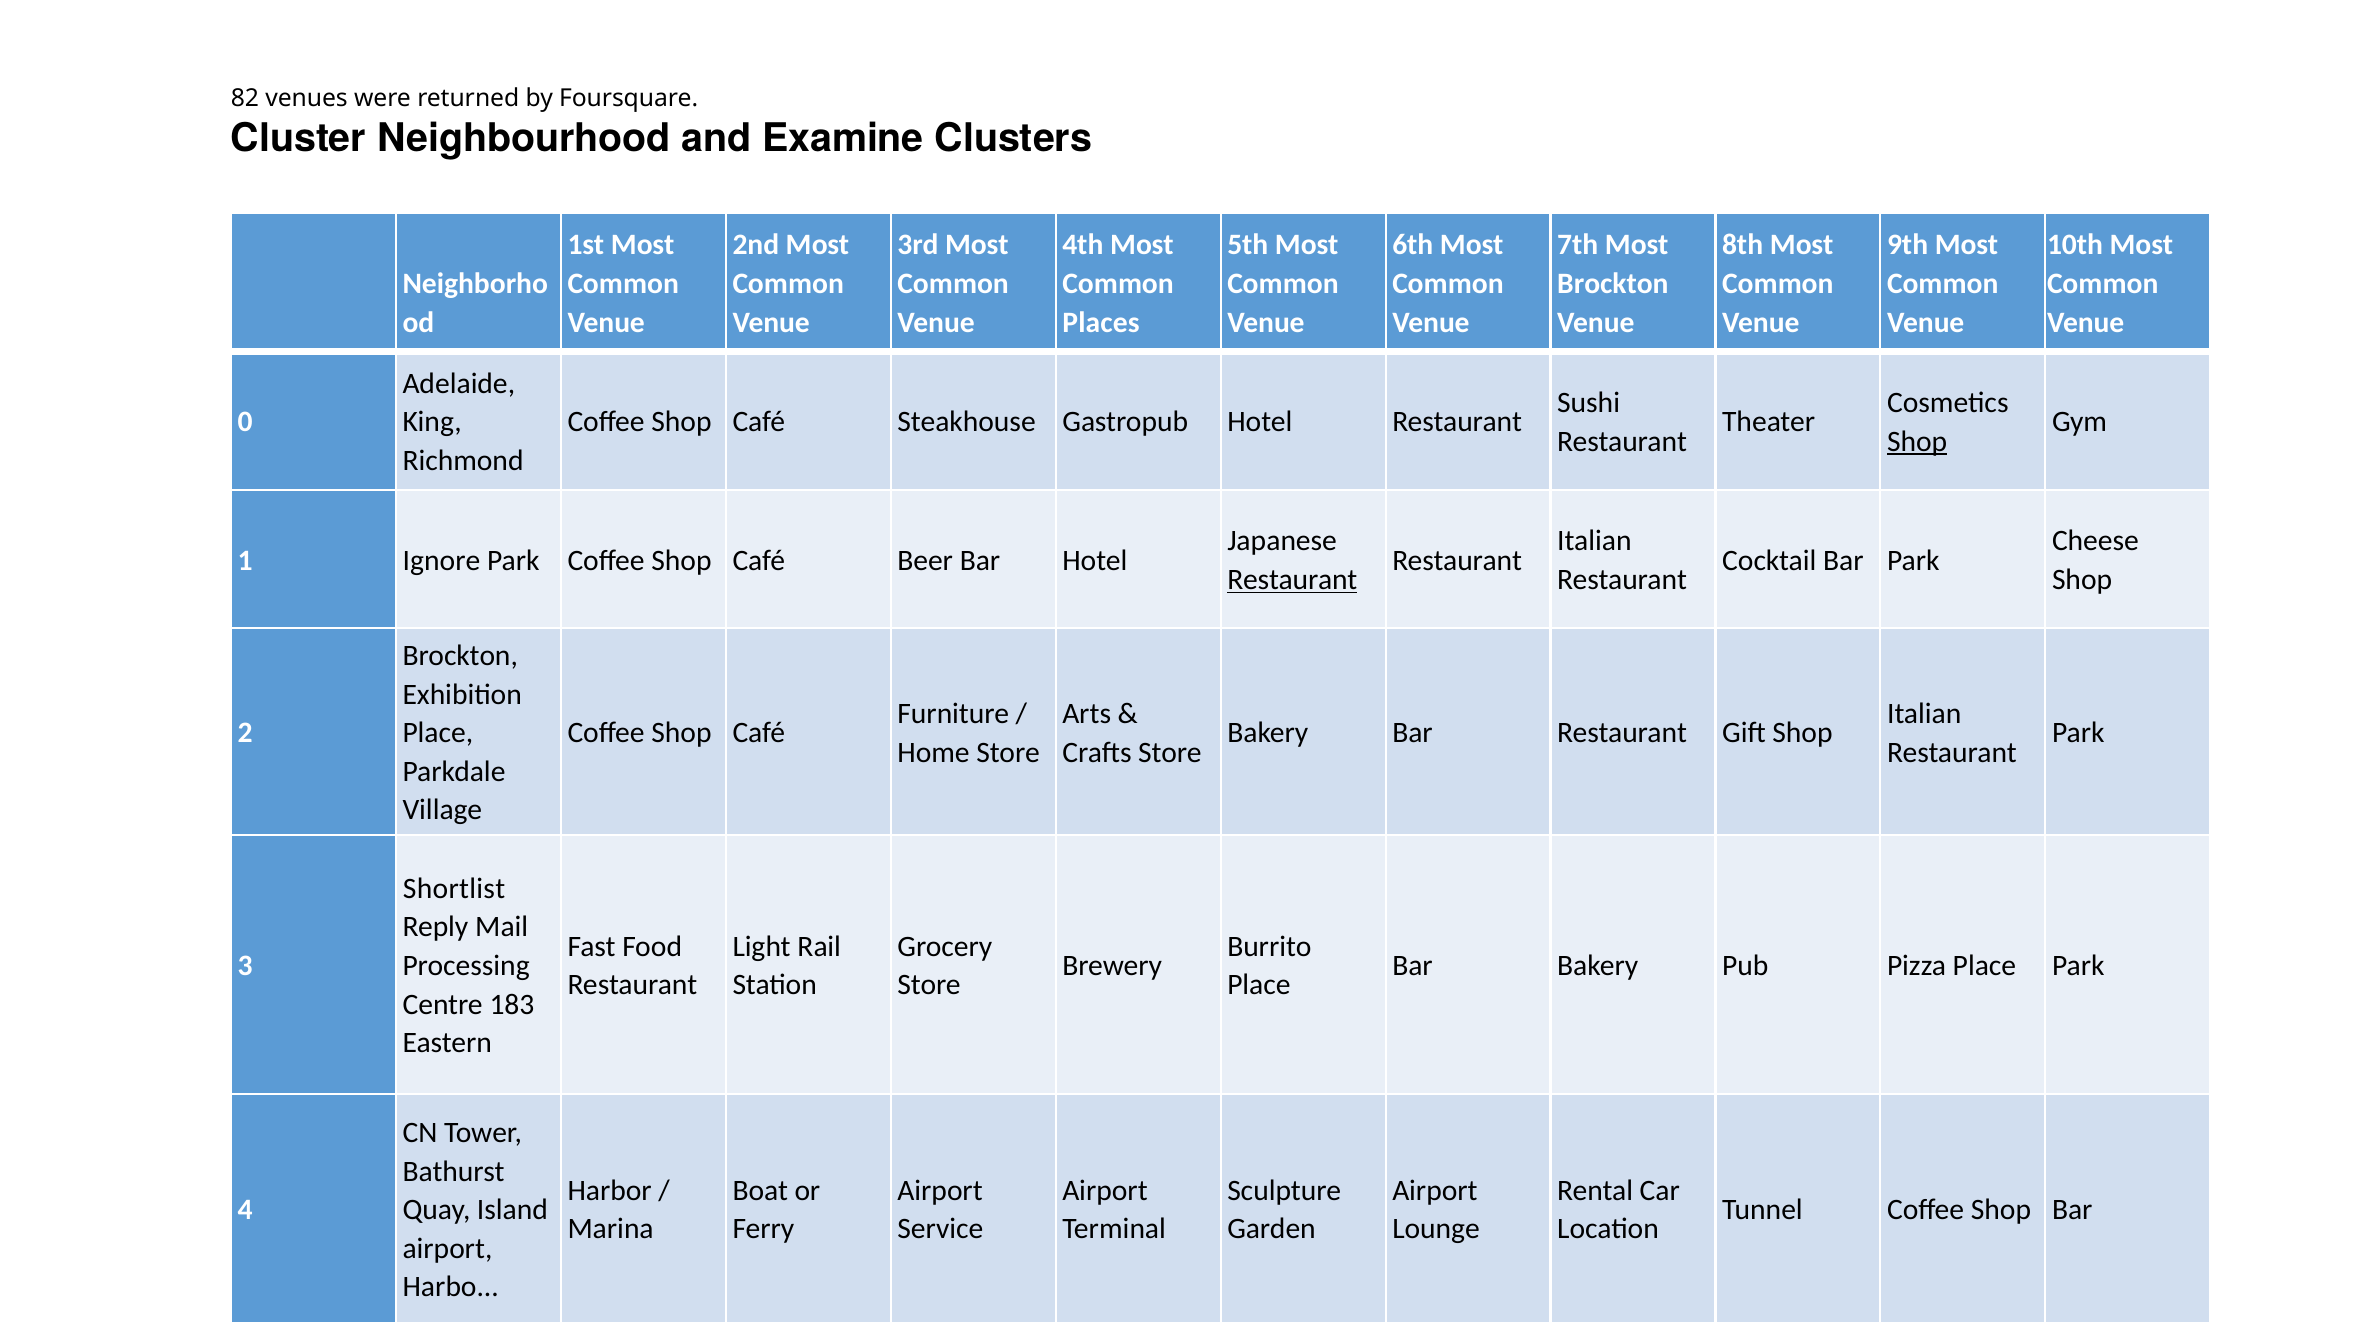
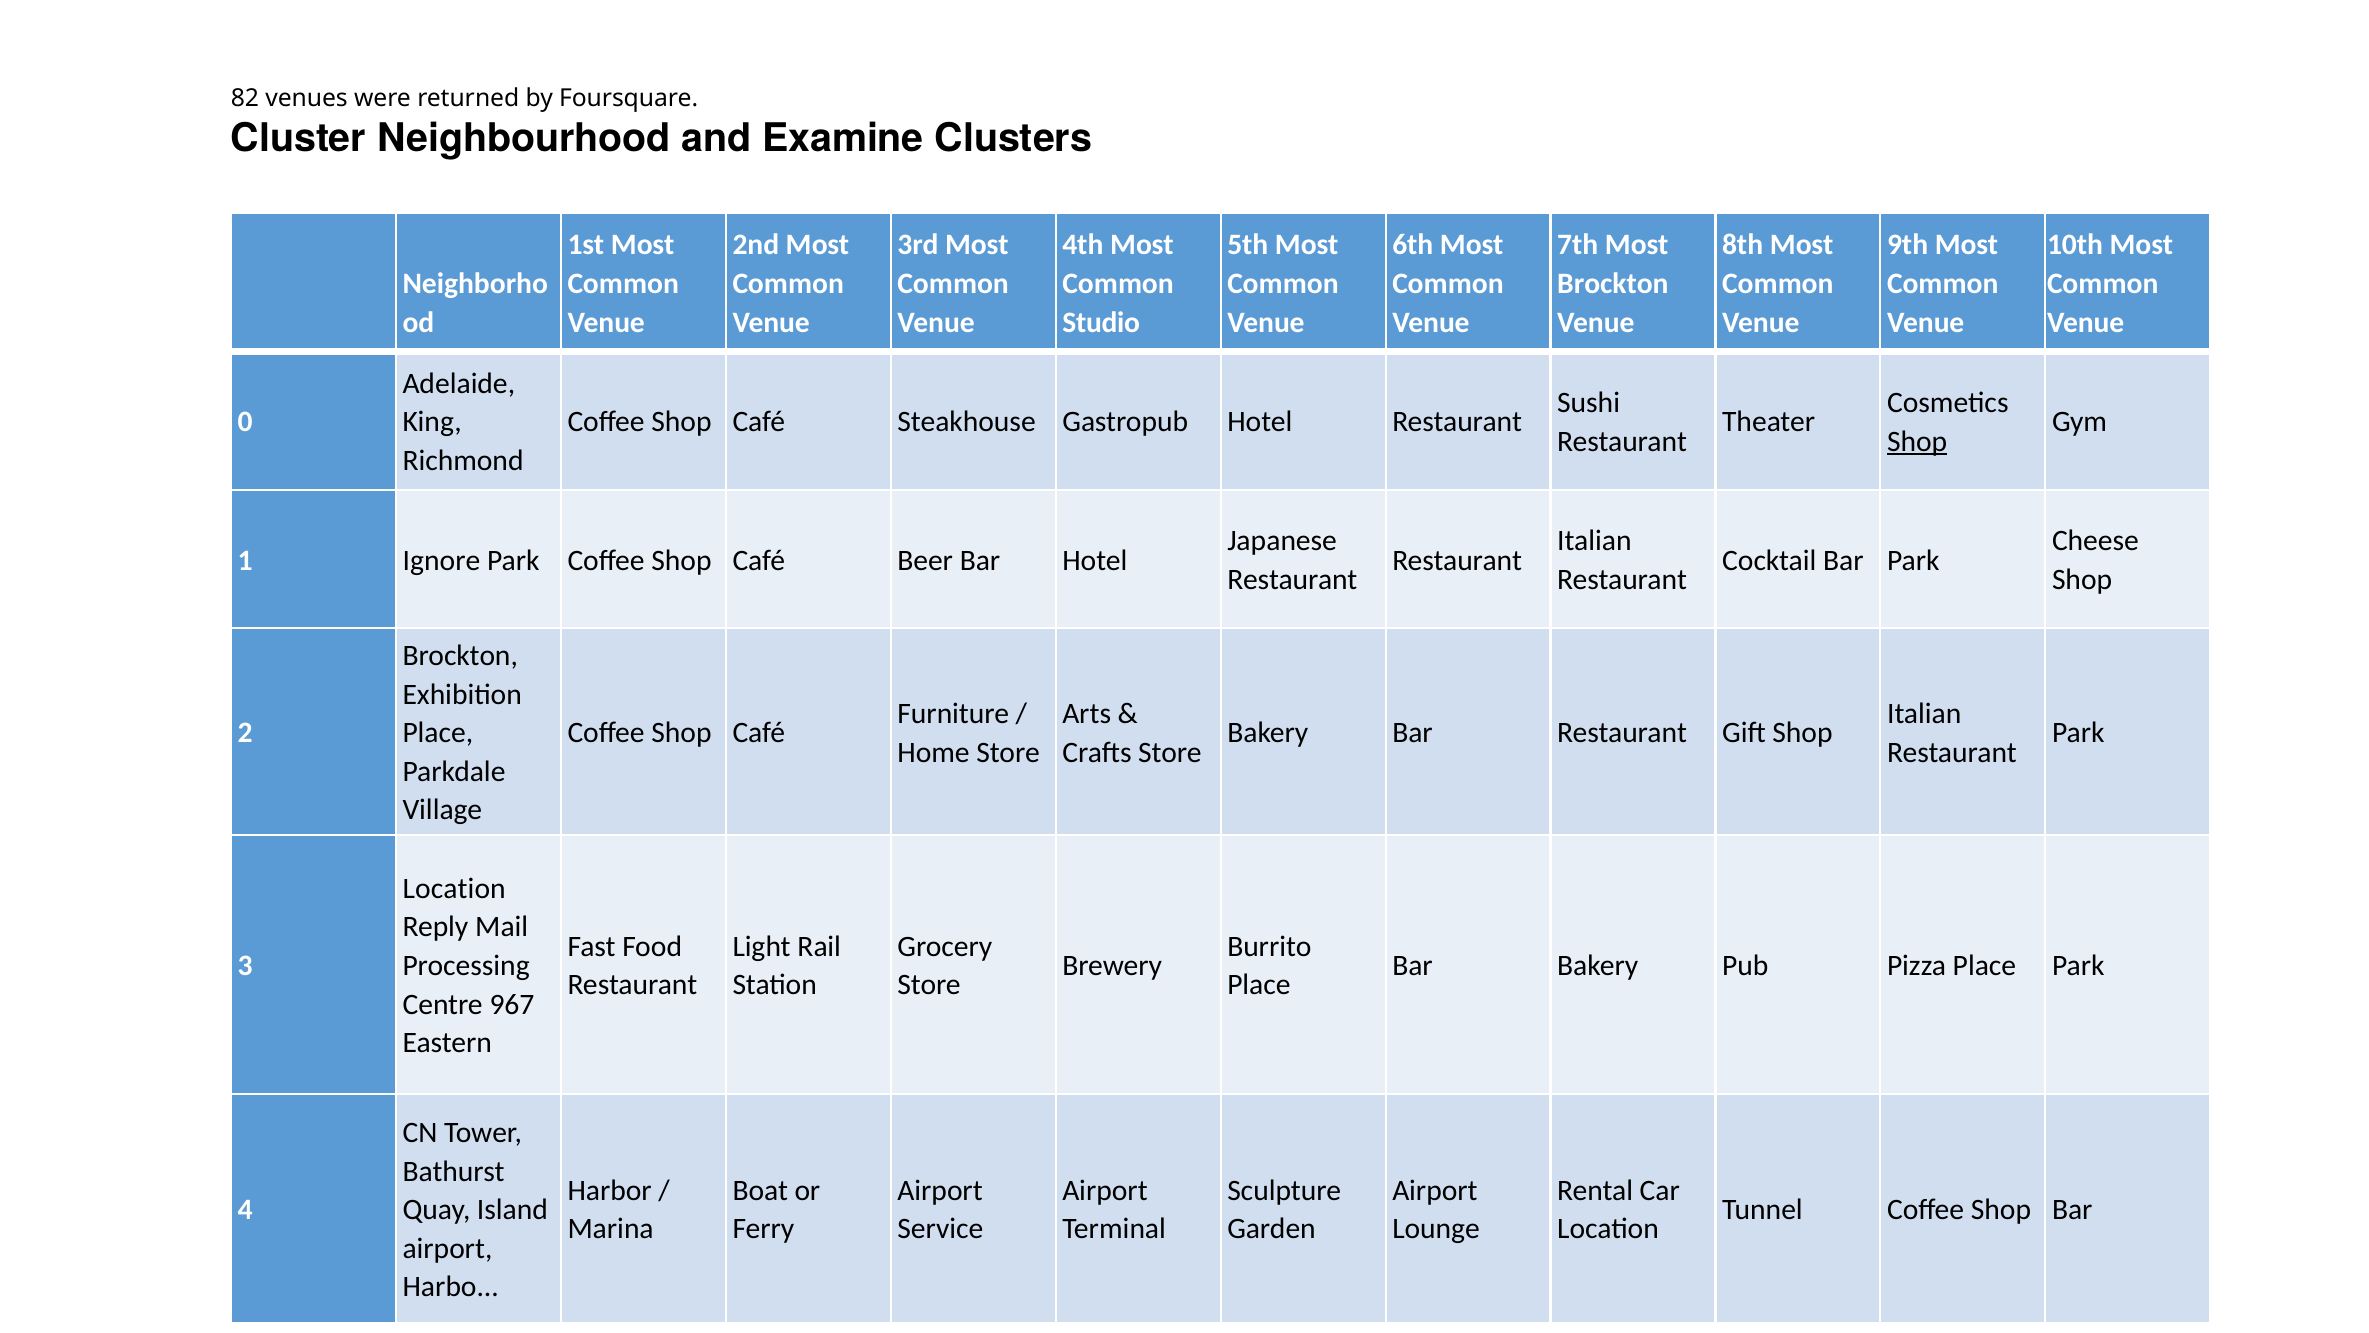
Places: Places -> Studio (1101, 322)
Restaurant underline: present -> none (1292, 580)
Shortlist: Shortlist -> Location (454, 888)
183: 183 -> 967 (512, 1004)
